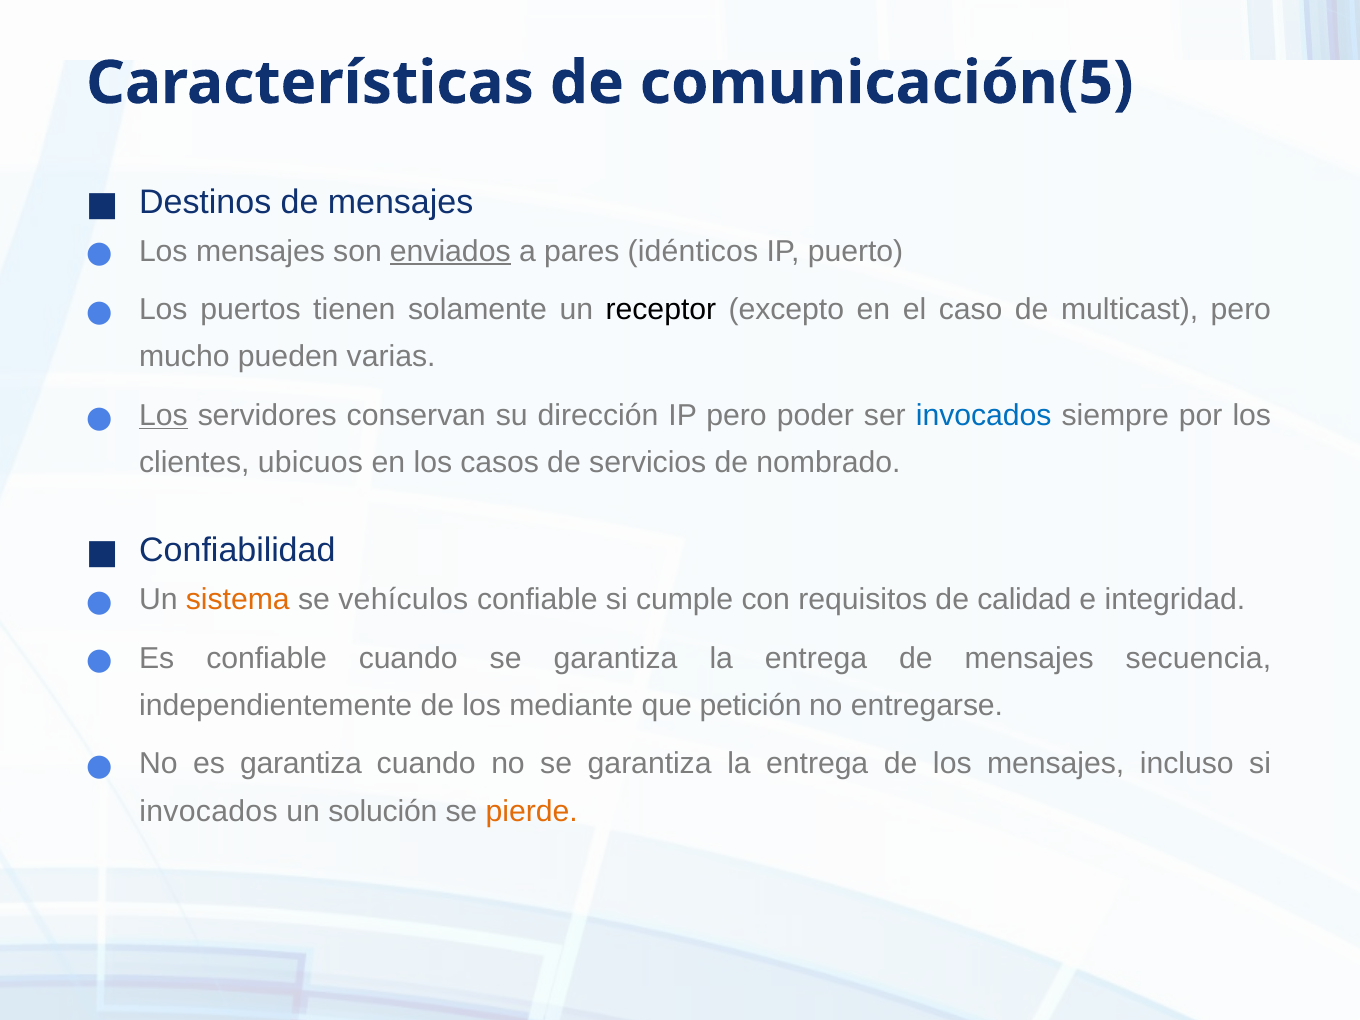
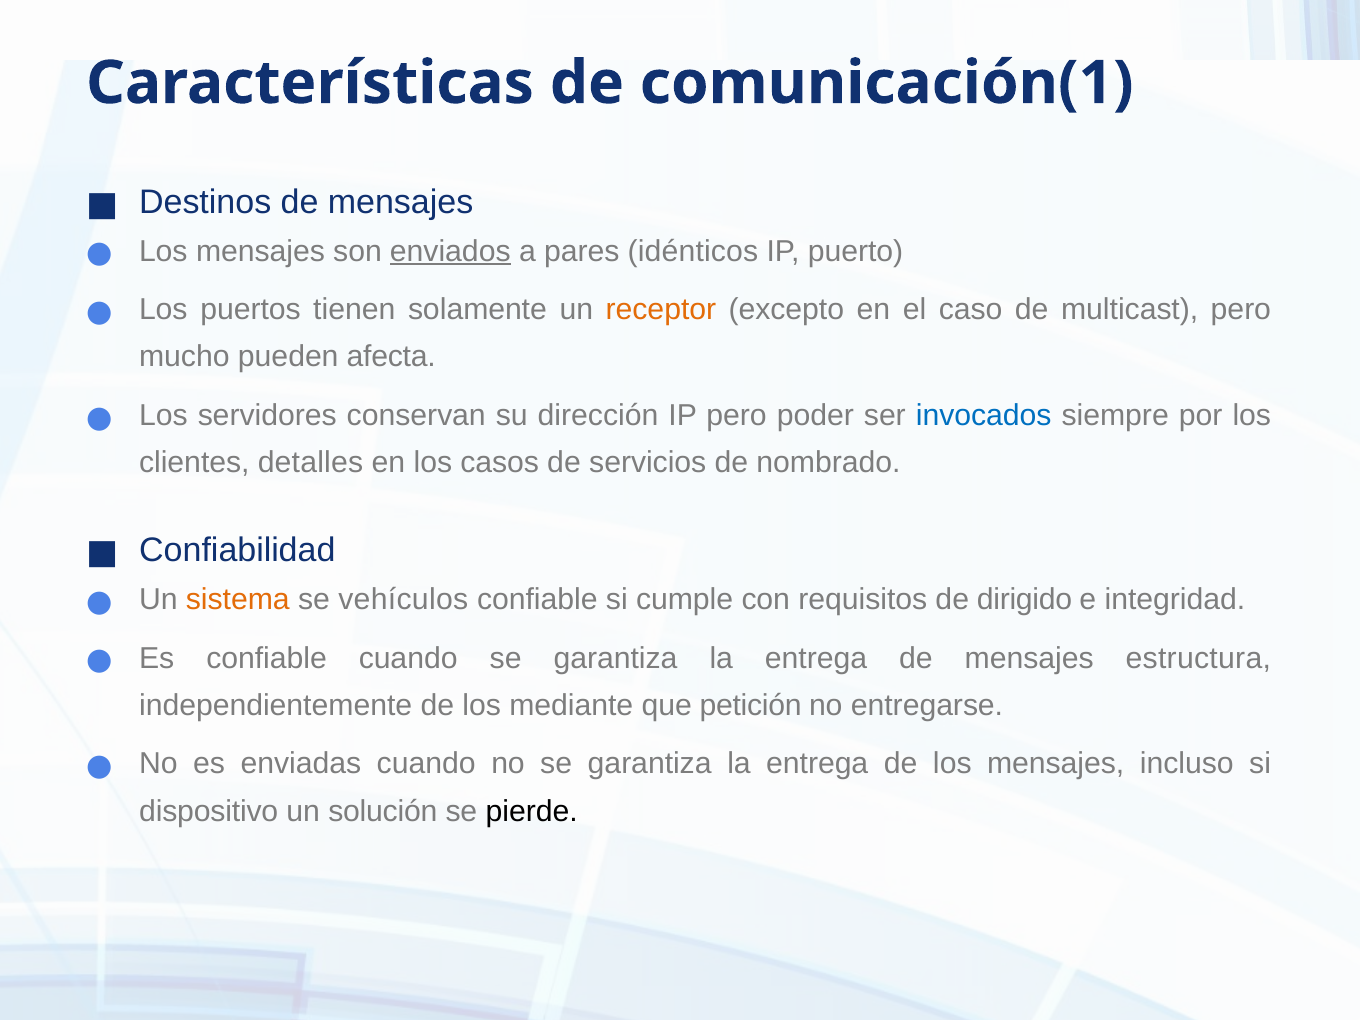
comunicación(5: comunicación(5 -> comunicación(1 (887, 83)
receptor colour: black -> orange (661, 310)
varias: varias -> afecta (391, 357)
Los underline: present -> none (163, 415)
ubicuos: ubicuos -> detalles (310, 463)
calidad: calidad -> dirigido (1024, 600)
secuencia: secuencia -> estructura (1198, 658)
es garantiza: garantiza -> enviadas (301, 764)
invocados: invocados -> dispositivo (209, 811)
pierde colour: orange -> black (532, 811)
